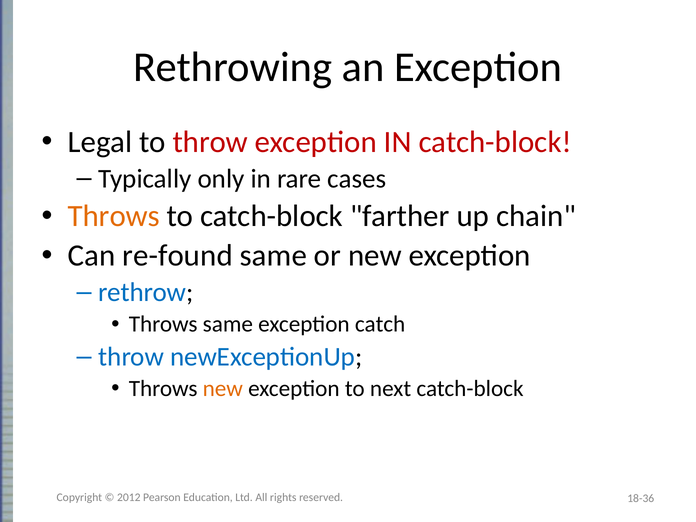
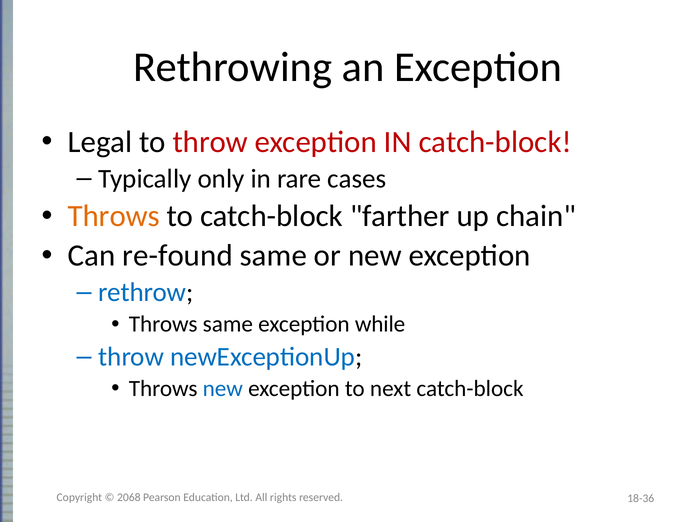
catch: catch -> while (380, 324)
new colour: orange -> blue (223, 389)
2012: 2012 -> 2068 (129, 497)
